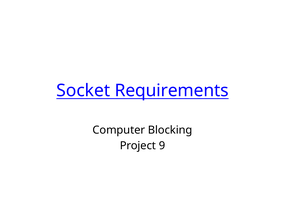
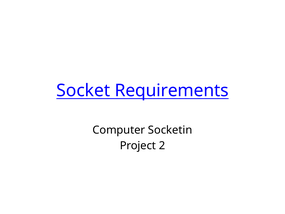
Blocking: Blocking -> Socketin (170, 130)
9: 9 -> 2 (162, 146)
